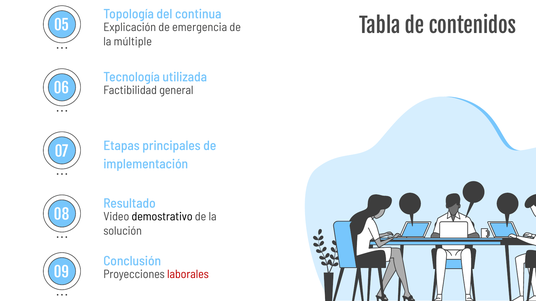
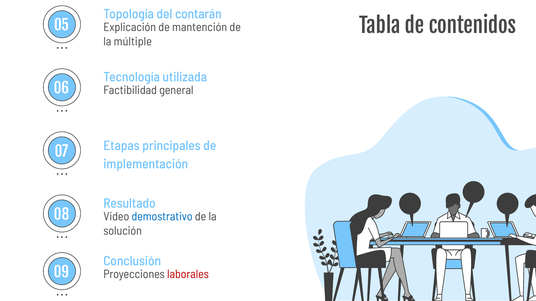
continua: continua -> contarán (198, 14)
emergencia: emergencia -> mantención (200, 27)
demostrativo colour: black -> blue (162, 217)
